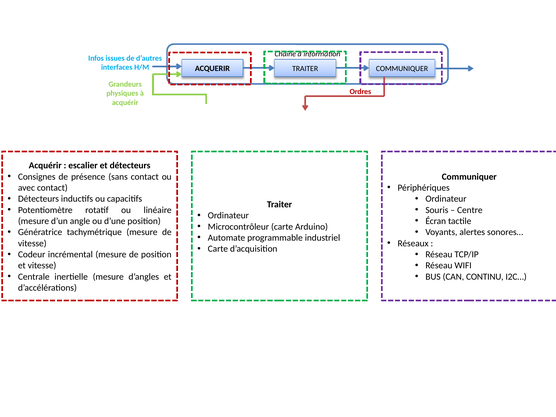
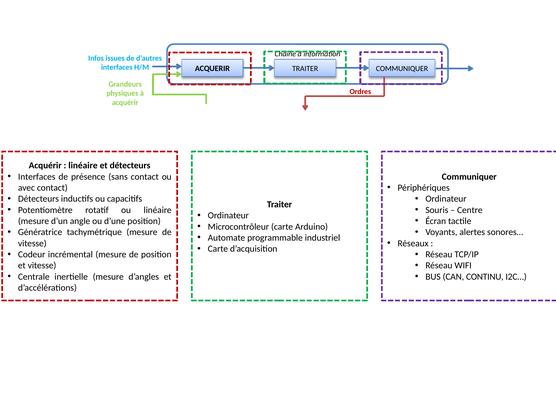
escalier: escalier -> linéaire (83, 165)
Consignes: Consignes -> Interfaces (37, 177)
